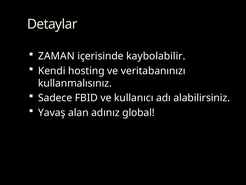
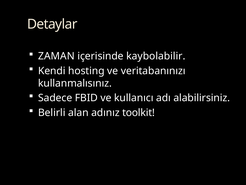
Yavaş: Yavaş -> Belirli (52, 112)
global: global -> toolkit (139, 112)
